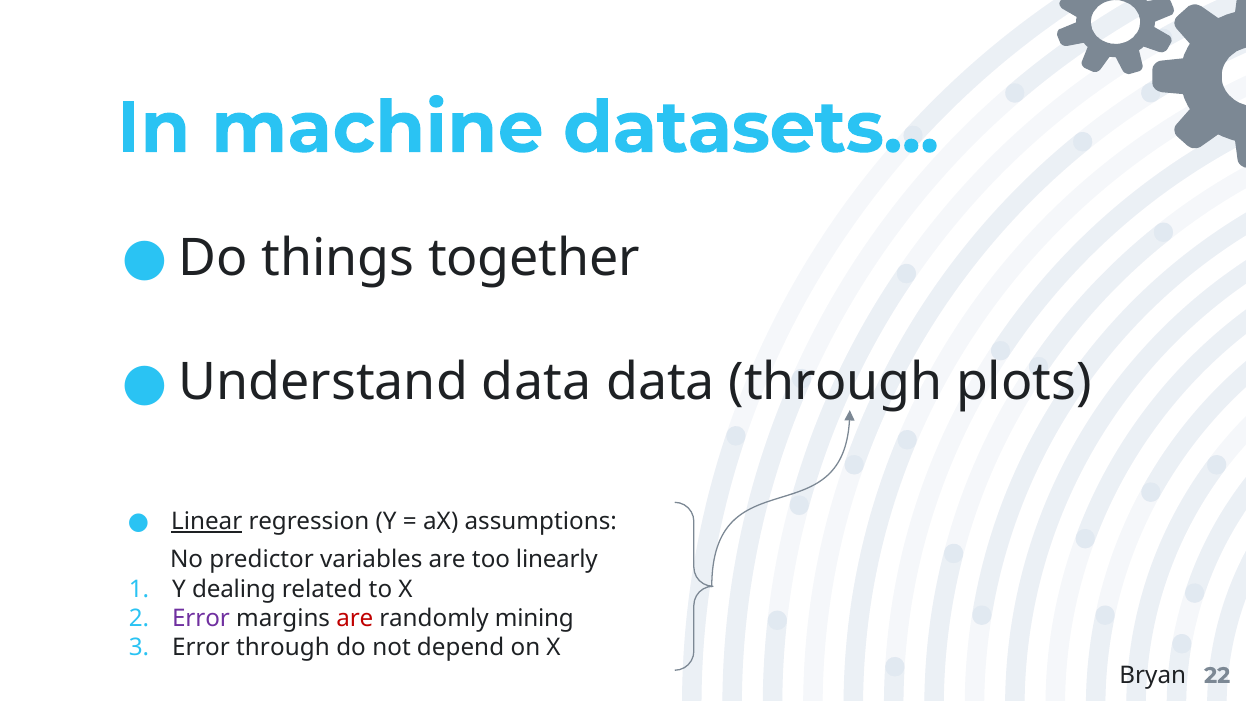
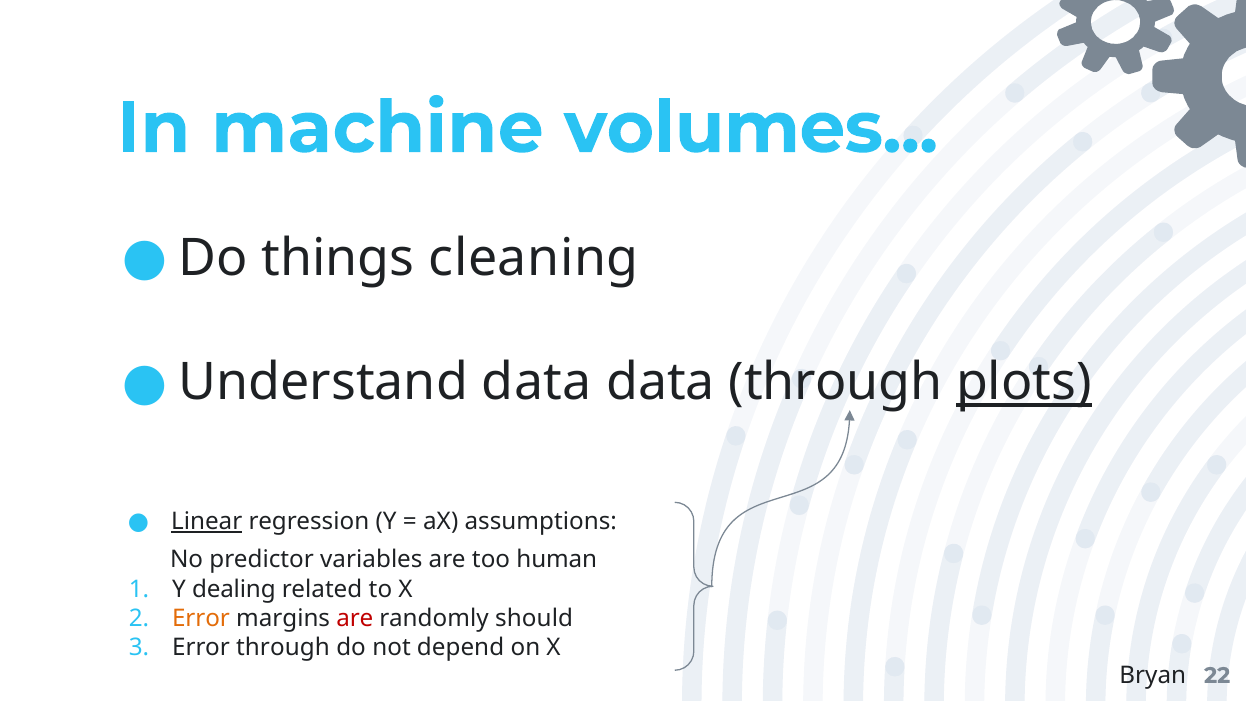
datasets: datasets -> volumes (751, 128)
together: together -> cleaning (534, 258)
plots underline: none -> present (1024, 383)
linearly: linearly -> human (557, 559)
Error colour: purple -> orange (201, 618)
mining: mining -> should (534, 618)
